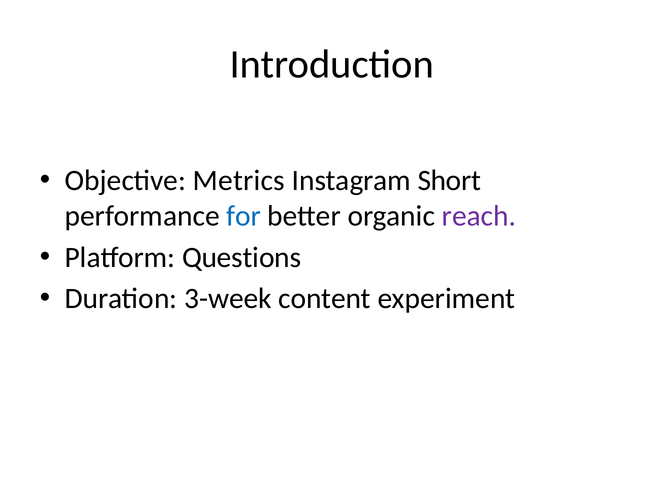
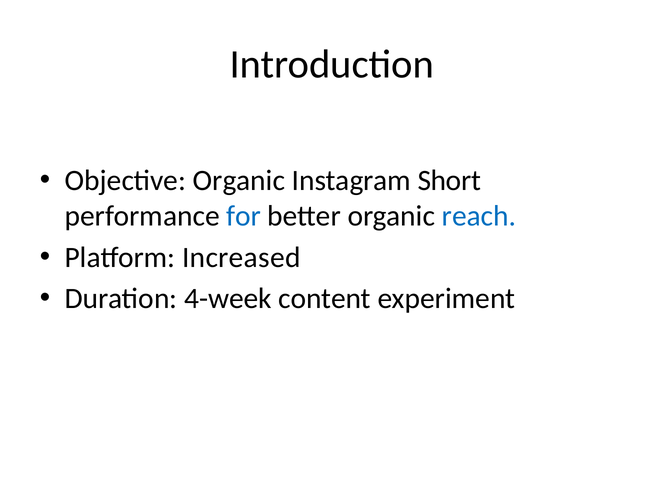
Objective Metrics: Metrics -> Organic (239, 181)
reach colour: purple -> blue (479, 216)
Questions: Questions -> Increased (241, 257)
3-week: 3-week -> 4-week (228, 299)
